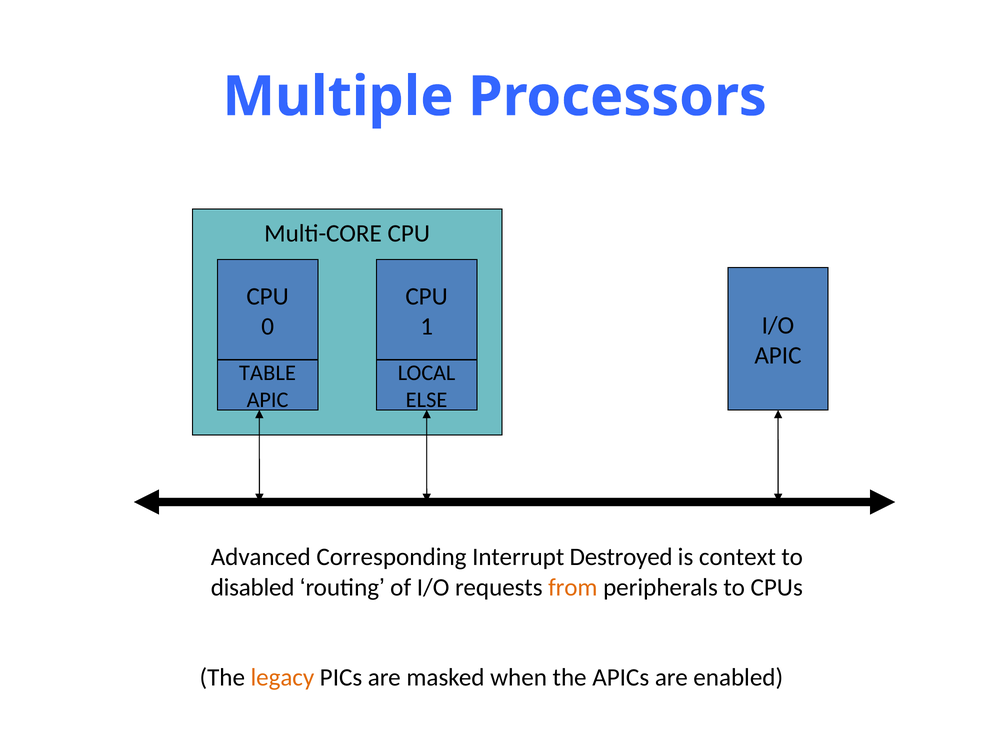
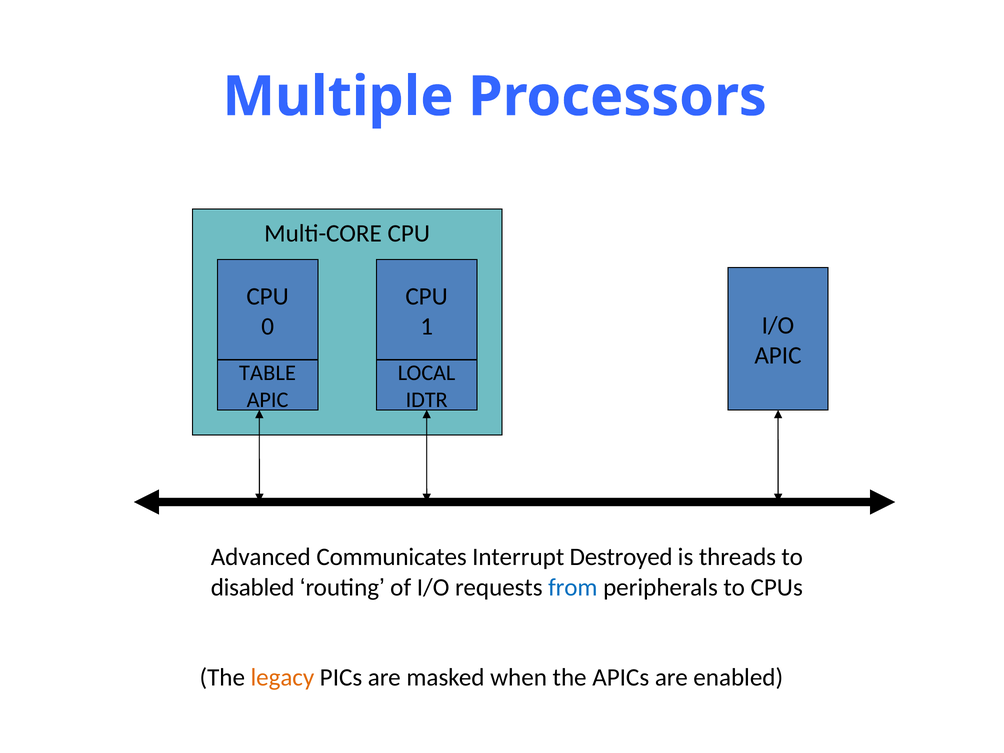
ELSE: ELSE -> IDTR (427, 400)
Corresponding: Corresponding -> Communicates (392, 557)
context: context -> threads (737, 557)
from colour: orange -> blue (573, 587)
